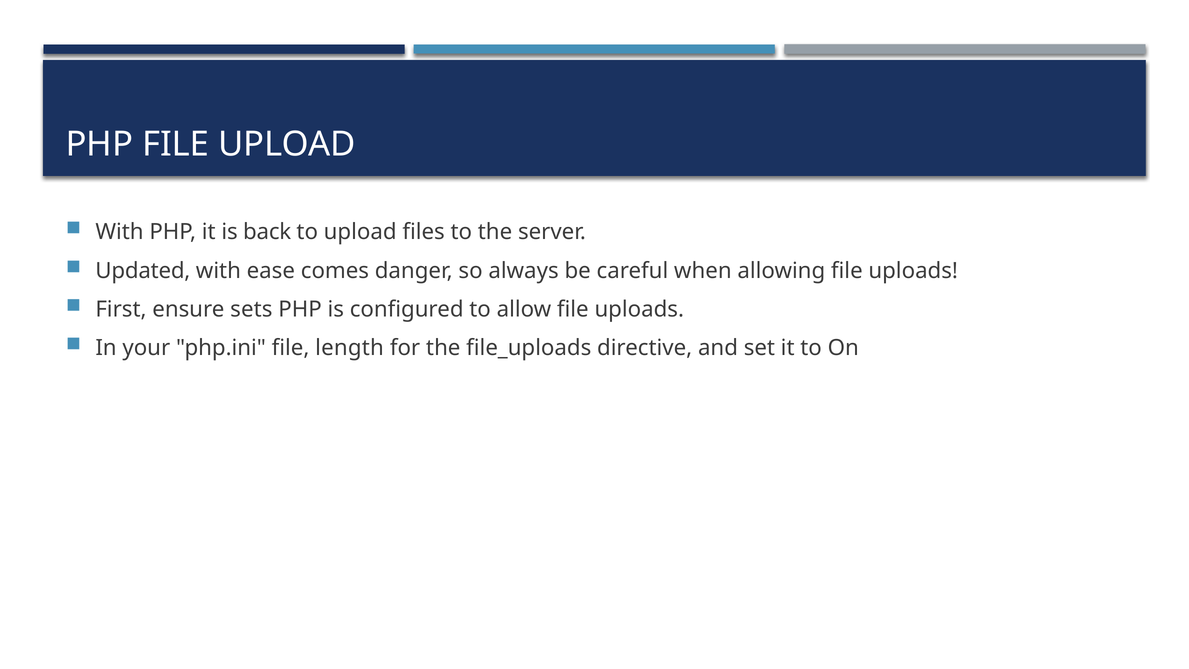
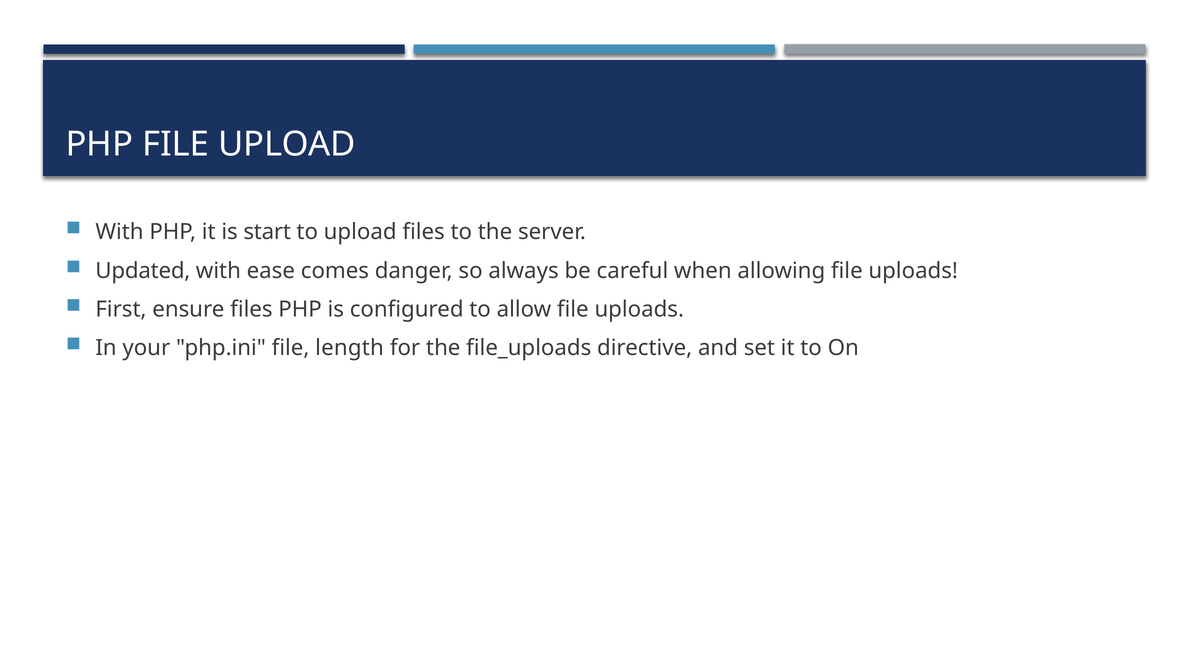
back: back -> start (267, 232)
ensure sets: sets -> files (251, 309)
